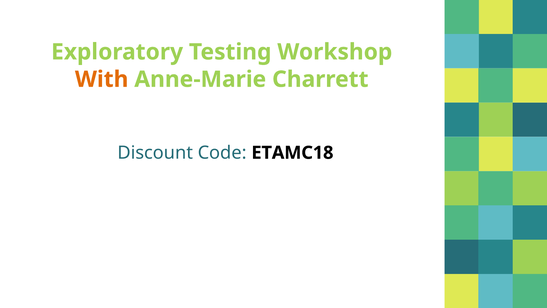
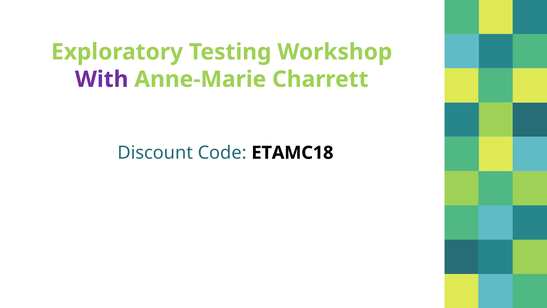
With colour: orange -> purple (102, 79)
